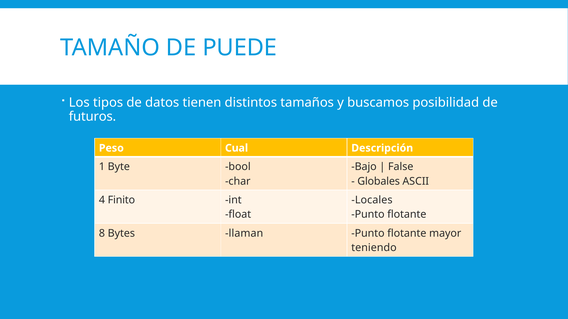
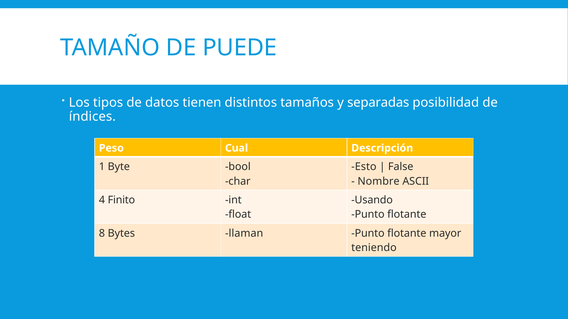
buscamos: buscamos -> separadas (378, 103)
futuros: futuros -> índices (92, 117)
Bajo: Bajo -> Esto (364, 167)
Globales: Globales -> Nombre (379, 182)
Locales: Locales -> Usando (372, 200)
